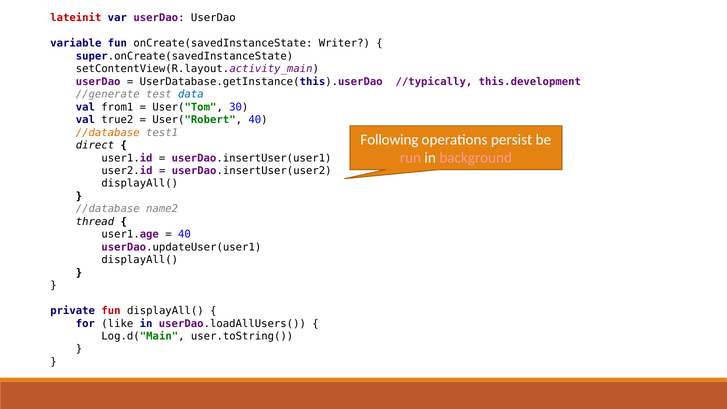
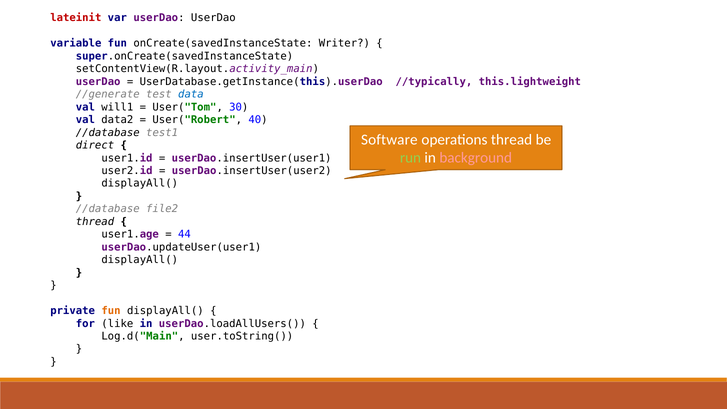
this.development: this.development -> this.lightweight (530, 82)
from1: from1 -> will1 (117, 107)
true2: true2 -> data2 (117, 120)
//database colour: orange -> black (108, 133)
Following: Following -> Software (389, 140)
operations persist: persist -> thread (512, 140)
run colour: pink -> light green (410, 158)
name2: name2 -> file2 (162, 209)
40: 40 -> 44 (184, 234)
fun colour: red -> orange (111, 311)
